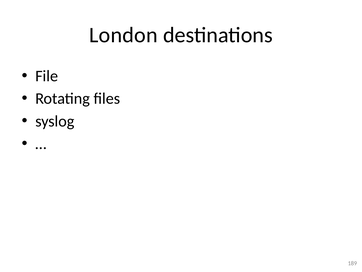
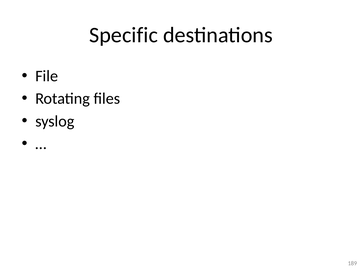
London: London -> Specific (124, 35)
